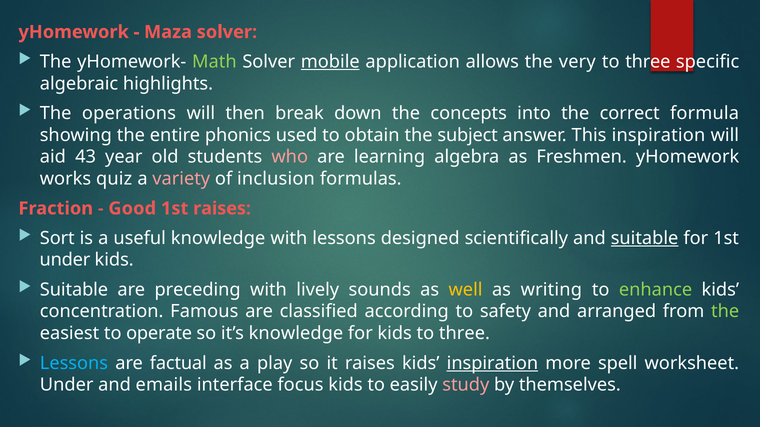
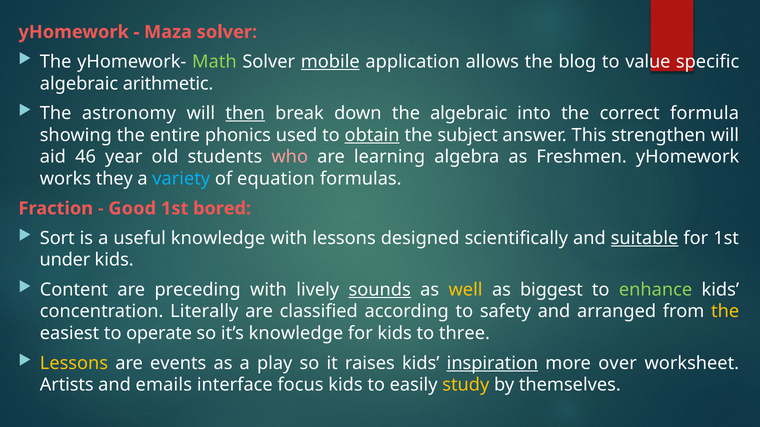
very: very -> blog (577, 62)
three: three -> value (648, 62)
highlights: highlights -> arithmetic (168, 84)
operations: operations -> astronomy (129, 113)
then underline: none -> present (245, 113)
the concepts: concepts -> algebraic (469, 113)
obtain underline: none -> present (372, 135)
This inspiration: inspiration -> strengthen (659, 135)
43: 43 -> 46 (86, 157)
quiz: quiz -> they (114, 179)
variety colour: pink -> light blue (181, 179)
inclusion: inclusion -> equation (276, 179)
1st raises: raises -> bored (222, 209)
Suitable: Suitable -> Content (74, 290)
sounds underline: none -> present (380, 290)
writing: writing -> biggest (551, 290)
Famous: Famous -> Literally (204, 312)
the colour: light green -> yellow (725, 312)
Lessons colour: light blue -> yellow (74, 363)
factual: factual -> events (178, 363)
spell: spell -> over (618, 363)
Under: Under -> Artists (67, 385)
study colour: pink -> yellow (466, 385)
